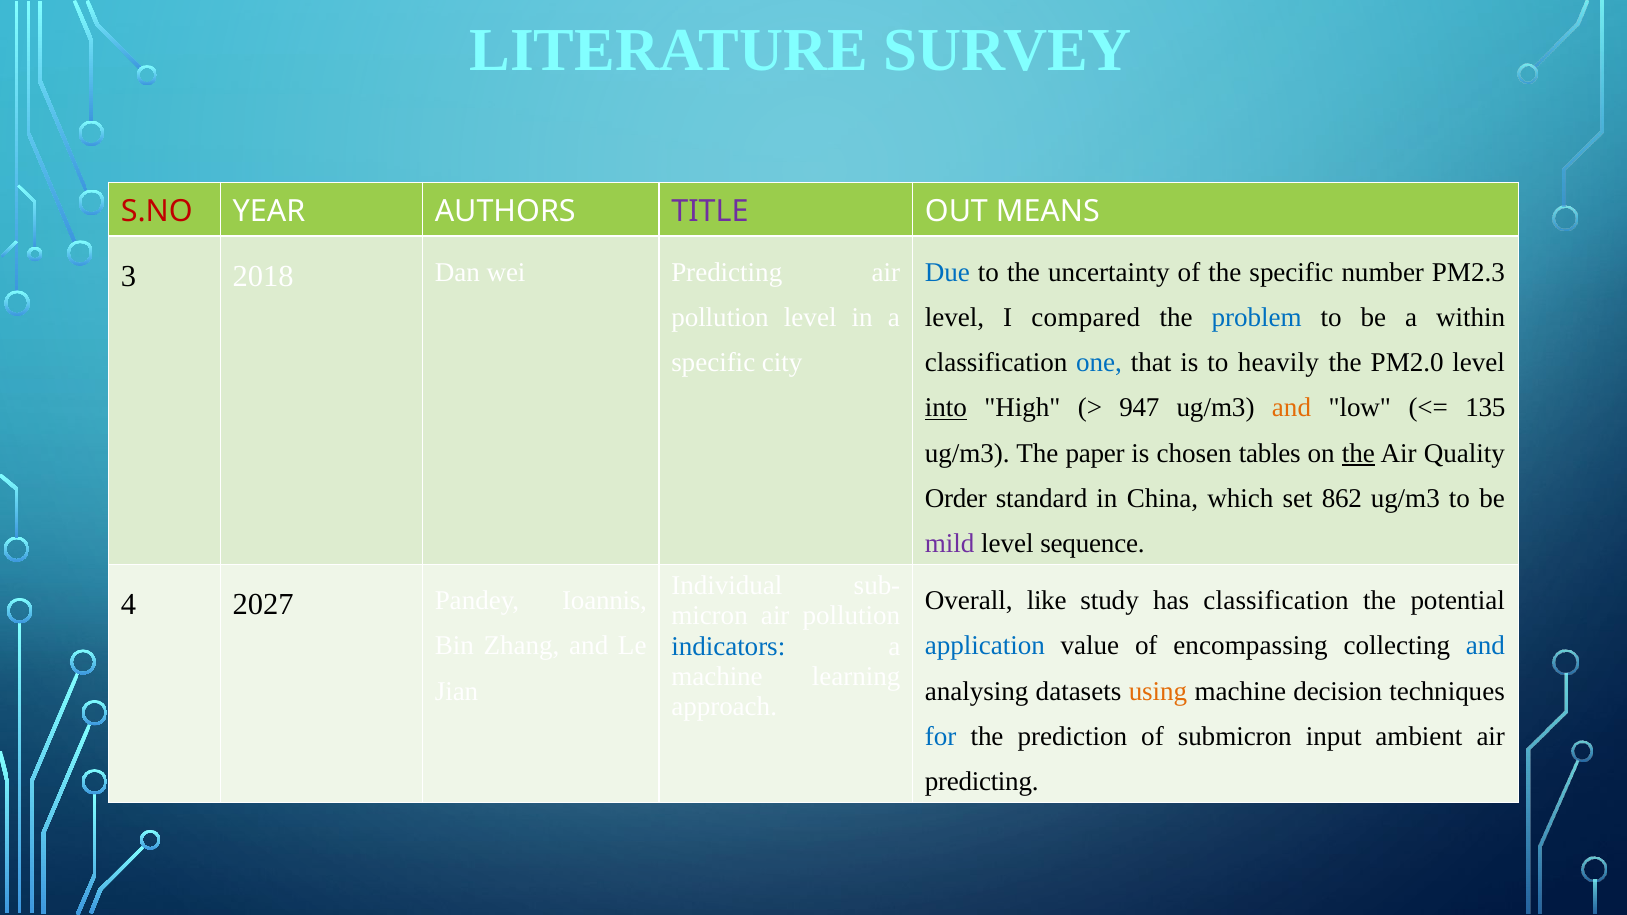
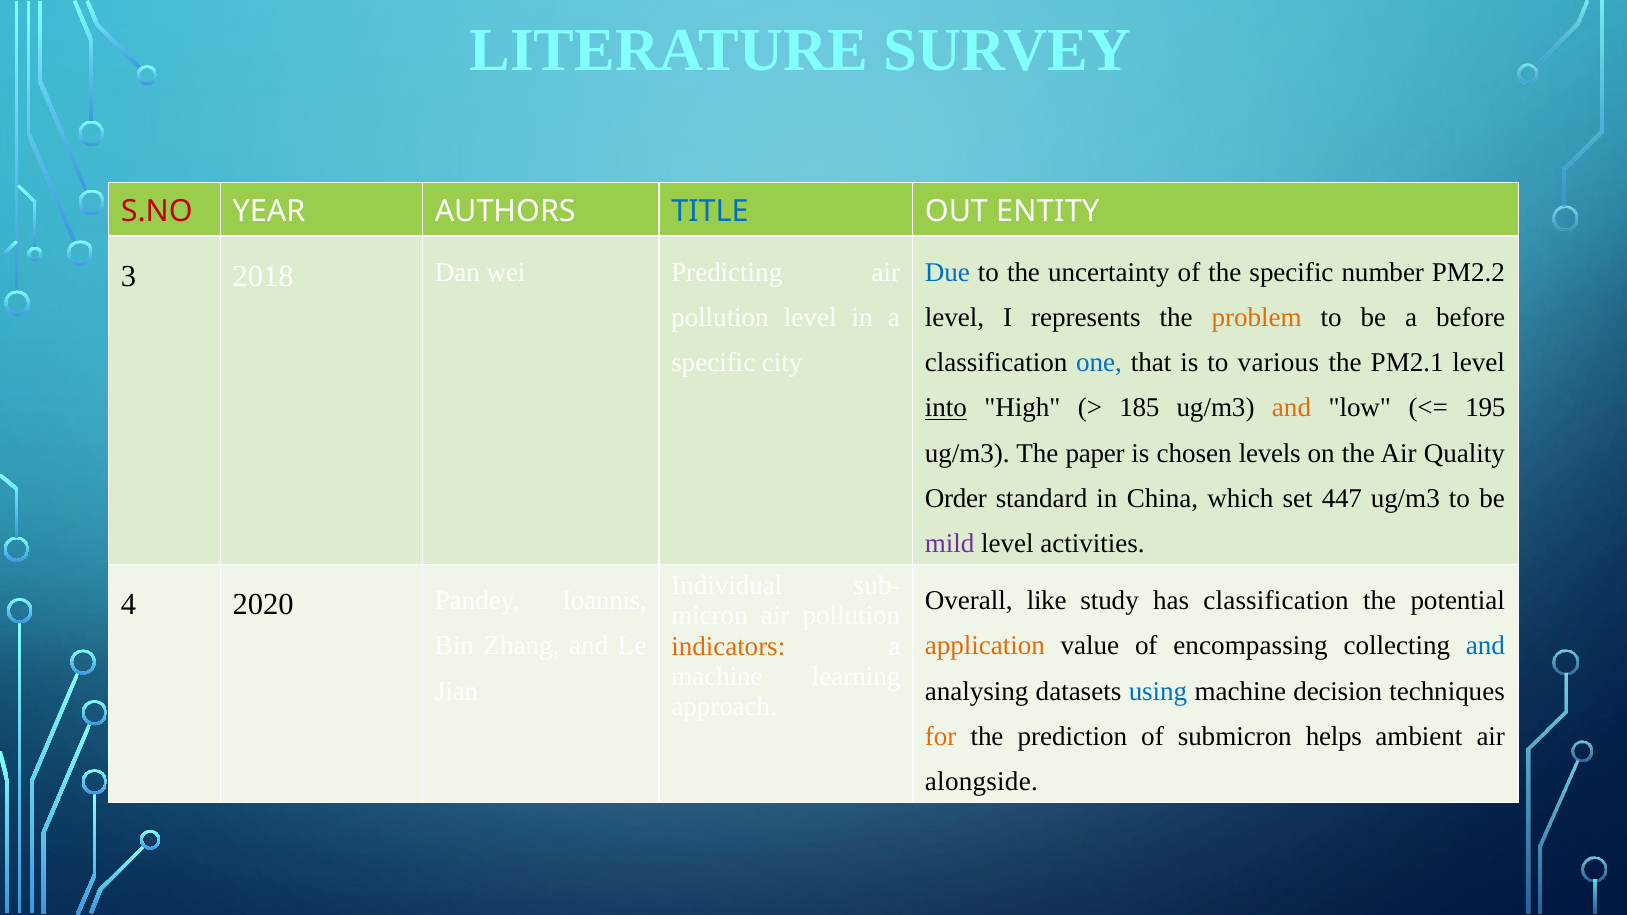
TITLE colour: purple -> blue (710, 211)
MEANS: MEANS -> ENTITY (1048, 211)
PM2.3: PM2.3 -> PM2.2 (1468, 273)
compared: compared -> represents (1086, 318)
problem colour: blue -> orange (1257, 318)
within: within -> before (1471, 318)
heavily: heavily -> various (1278, 363)
PM2.0: PM2.0 -> PM2.1 (1407, 363)
947: 947 -> 185 (1139, 408)
135: 135 -> 195 (1485, 408)
tables: tables -> levels (1270, 453)
the underline: present -> none (1358, 453)
862: 862 -> 447 (1342, 498)
sequence: sequence -> activities (1092, 544)
2027: 2027 -> 2020 (263, 605)
indicators colour: blue -> orange (728, 646)
application colour: blue -> orange (985, 646)
using colour: orange -> blue (1158, 691)
for colour: blue -> orange (941, 736)
input: input -> helps (1334, 736)
predicting: predicting -> alongside (981, 782)
